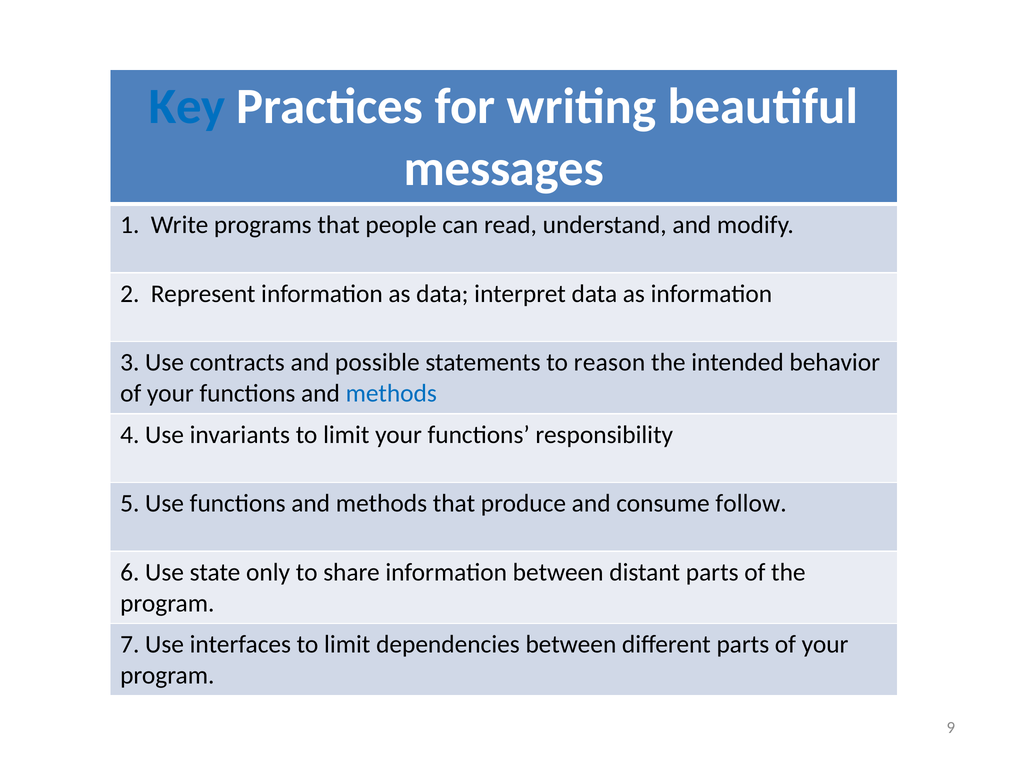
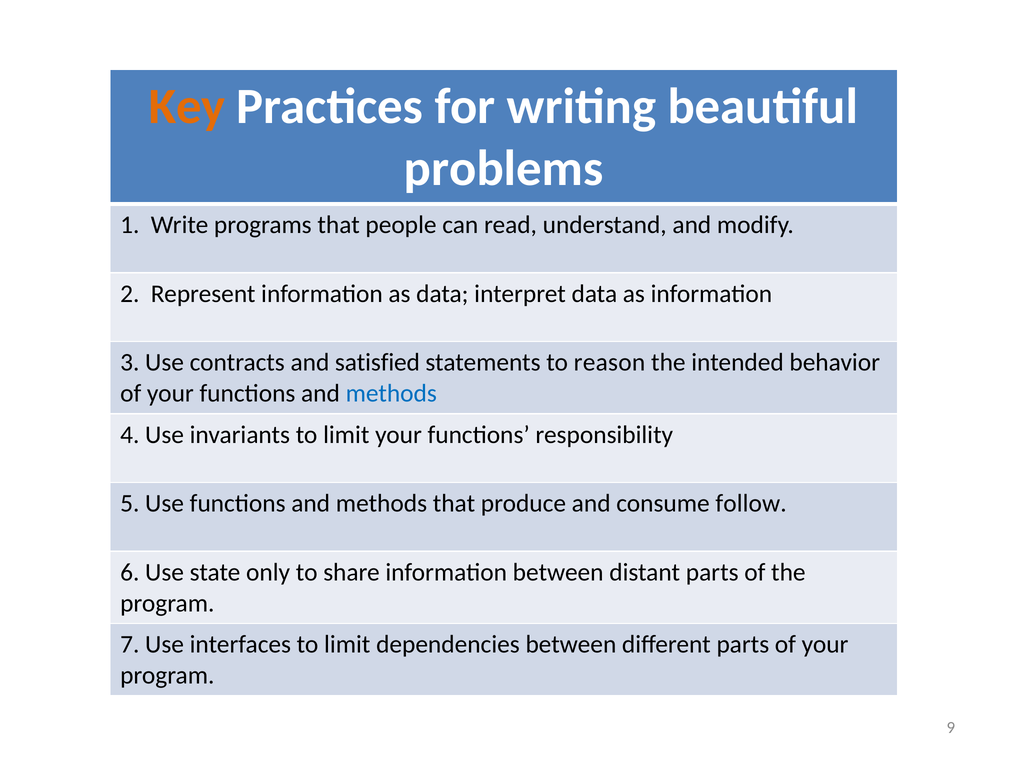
Key colour: blue -> orange (187, 106)
messages: messages -> problems (504, 168)
possible: possible -> satisfied (377, 362)
